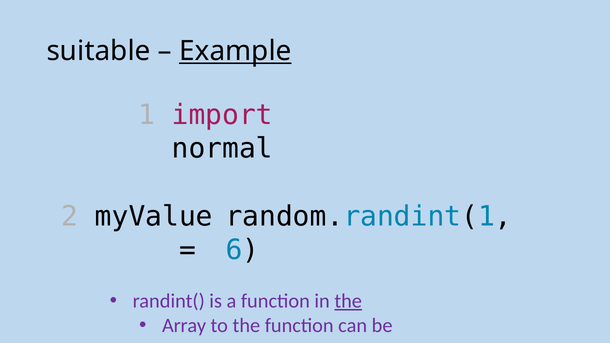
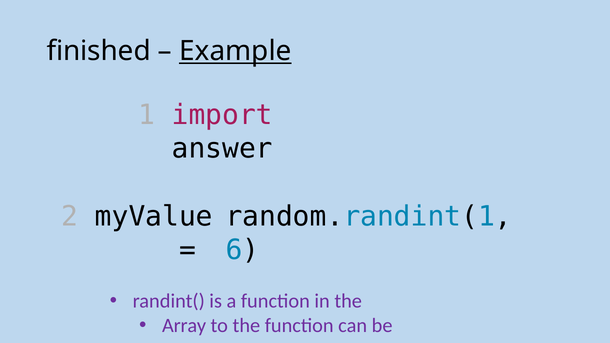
suitable: suitable -> finished (99, 51)
normal: normal -> answer (222, 148)
the underline: present -> none (348, 301)
